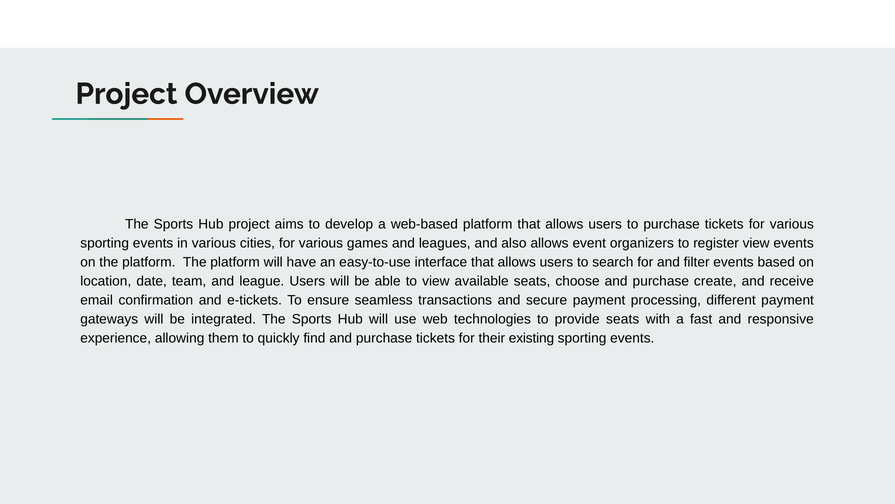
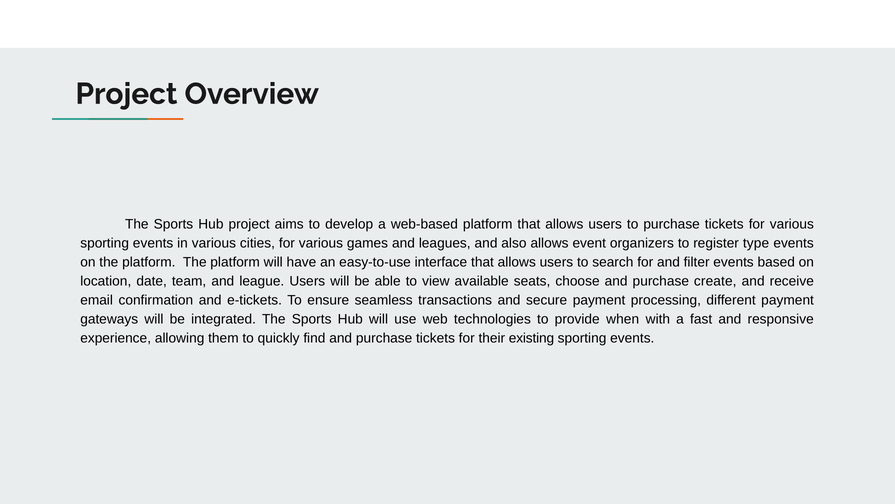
register view: view -> type (756, 243)
provide seats: seats -> when (623, 319)
